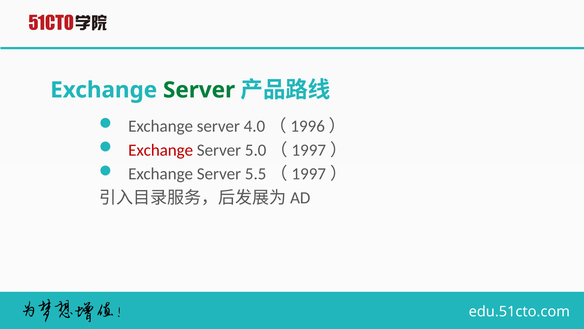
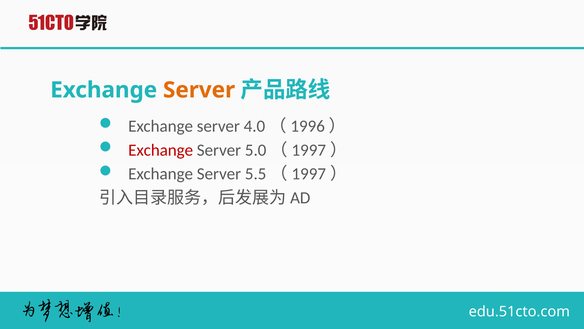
Server colour: green -> orange (199, 90)
